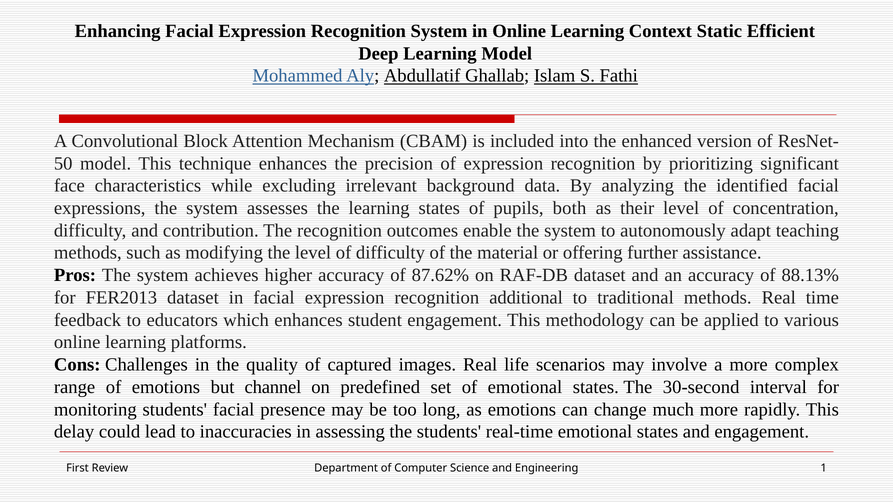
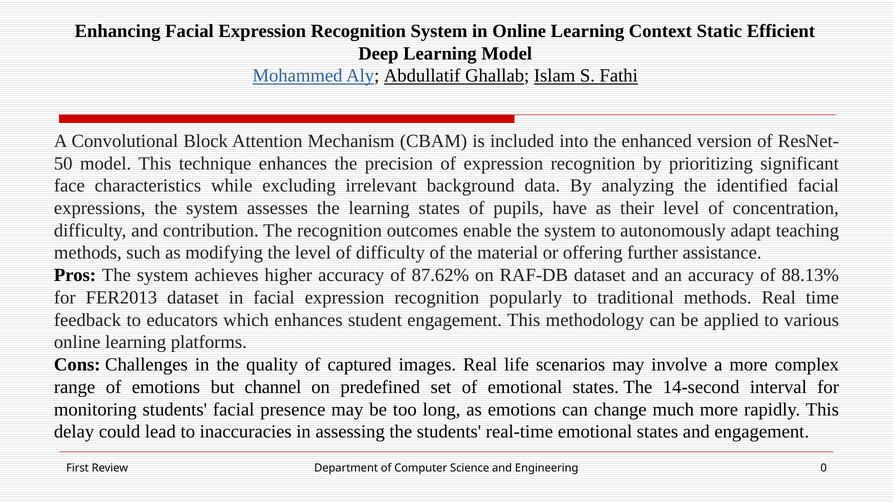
both: both -> have (570, 208)
additional: additional -> popularly (526, 298)
30-second: 30-second -> 14-second (701, 387)
1: 1 -> 0 (824, 468)
